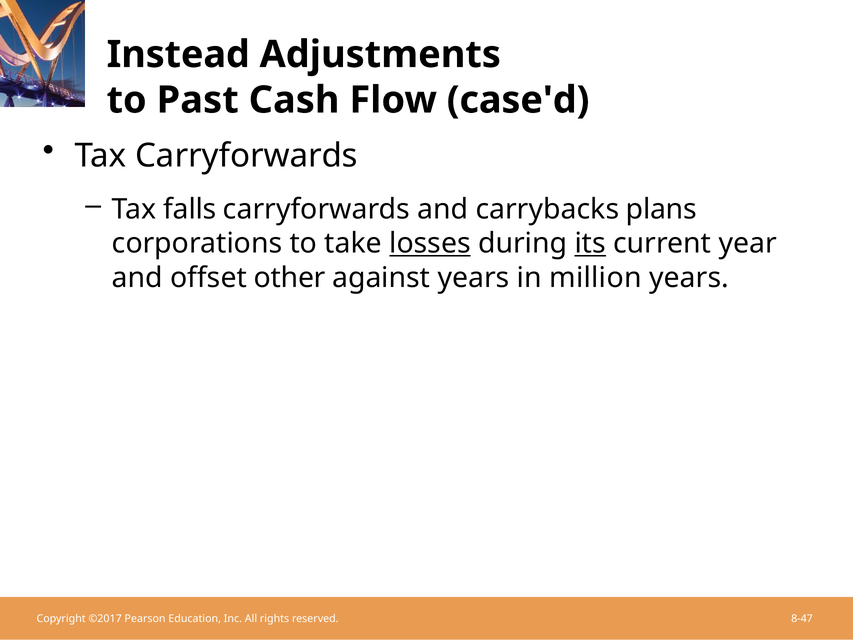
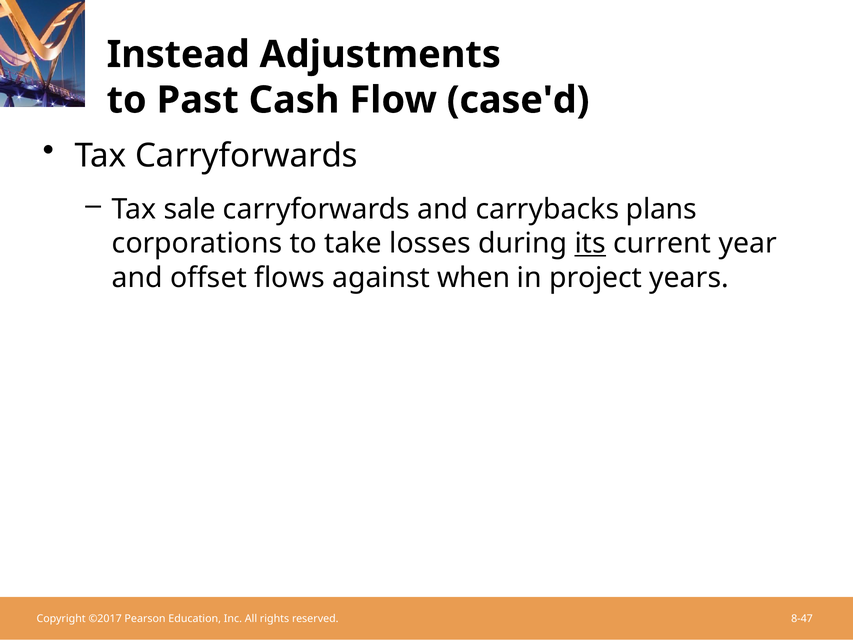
falls: falls -> sale (190, 209)
losses underline: present -> none (430, 243)
other: other -> flows (289, 278)
against years: years -> when (474, 278)
million: million -> project (596, 278)
